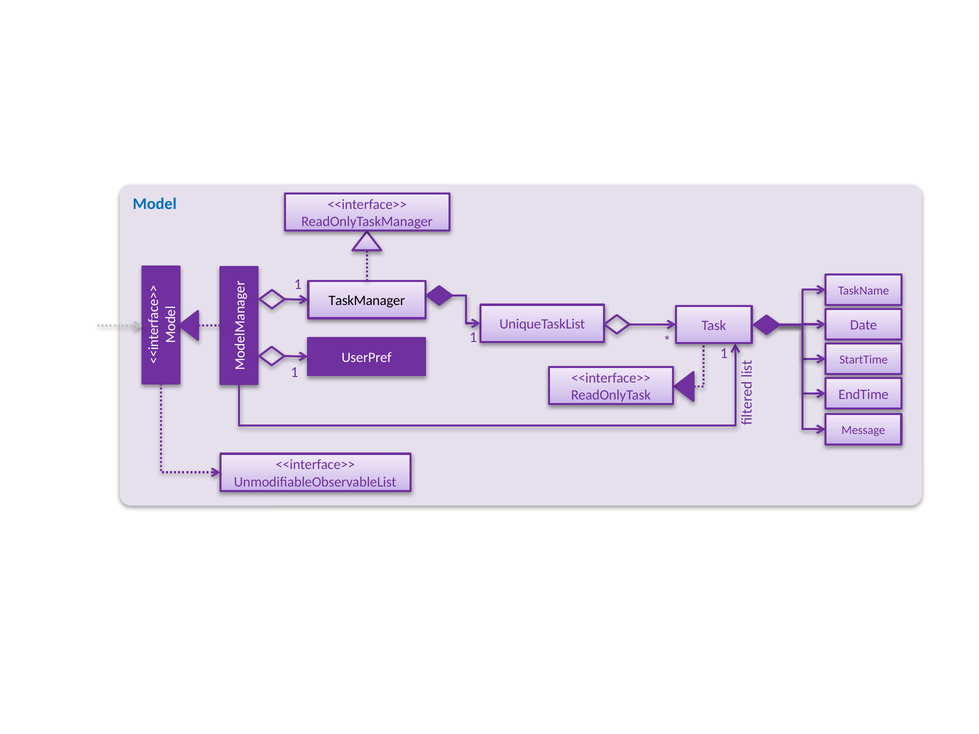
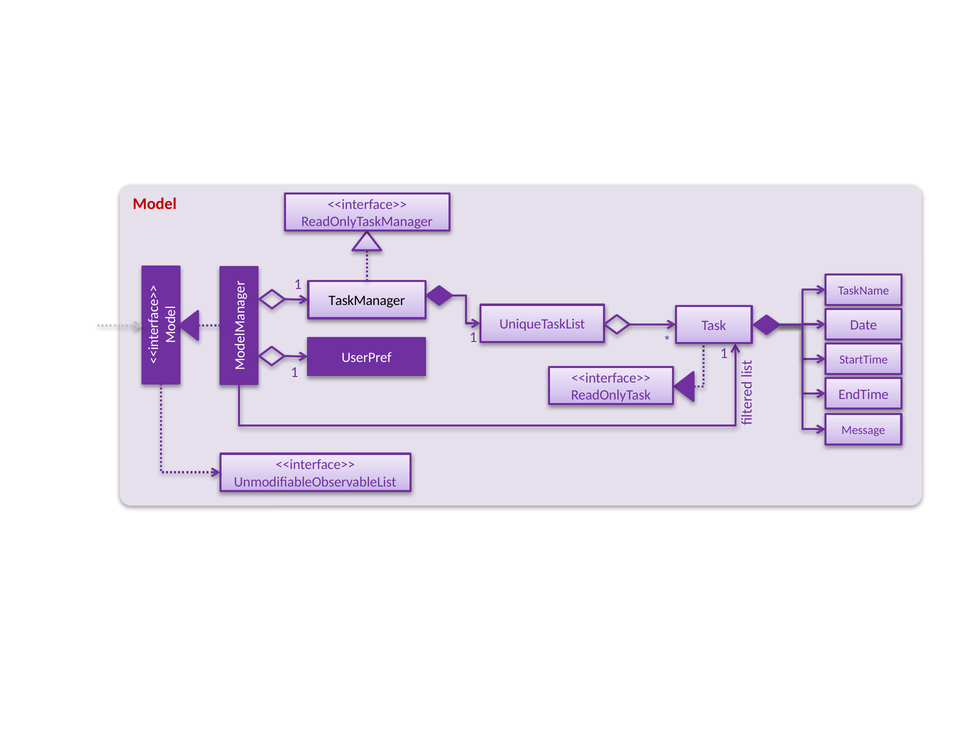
Model colour: blue -> red (155, 204)
